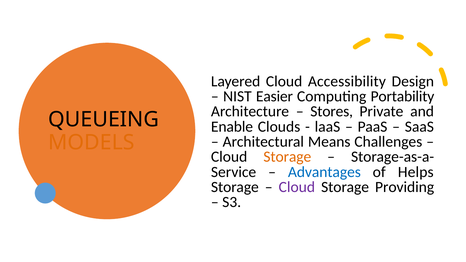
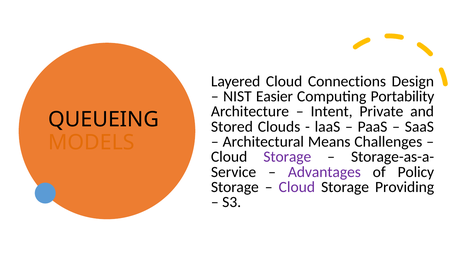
Accessibility: Accessibility -> Connections (347, 81)
Stores: Stores -> Intent (332, 112)
Enable: Enable -> Stored (232, 127)
Storage colour: orange -> purple (287, 157)
Advantages colour: blue -> purple (324, 172)
Helps: Helps -> Policy (416, 172)
